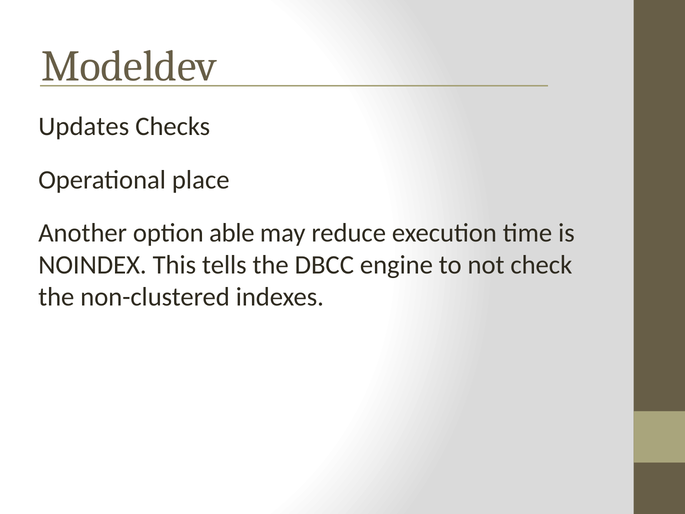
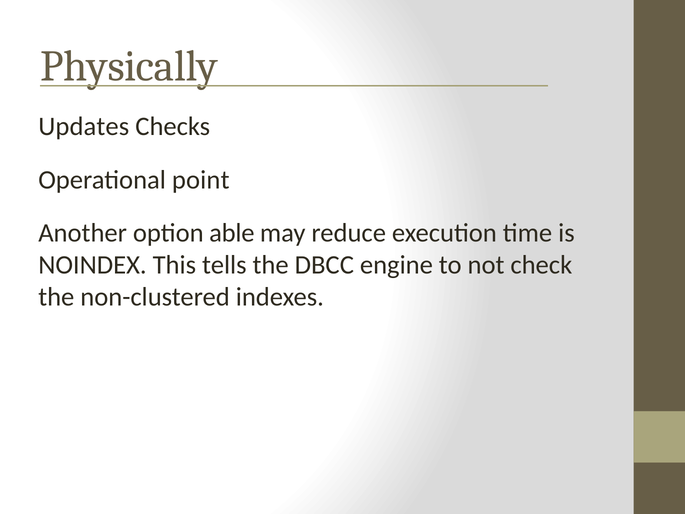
Modeldev: Modeldev -> Physically (129, 66)
place: place -> point (201, 180)
